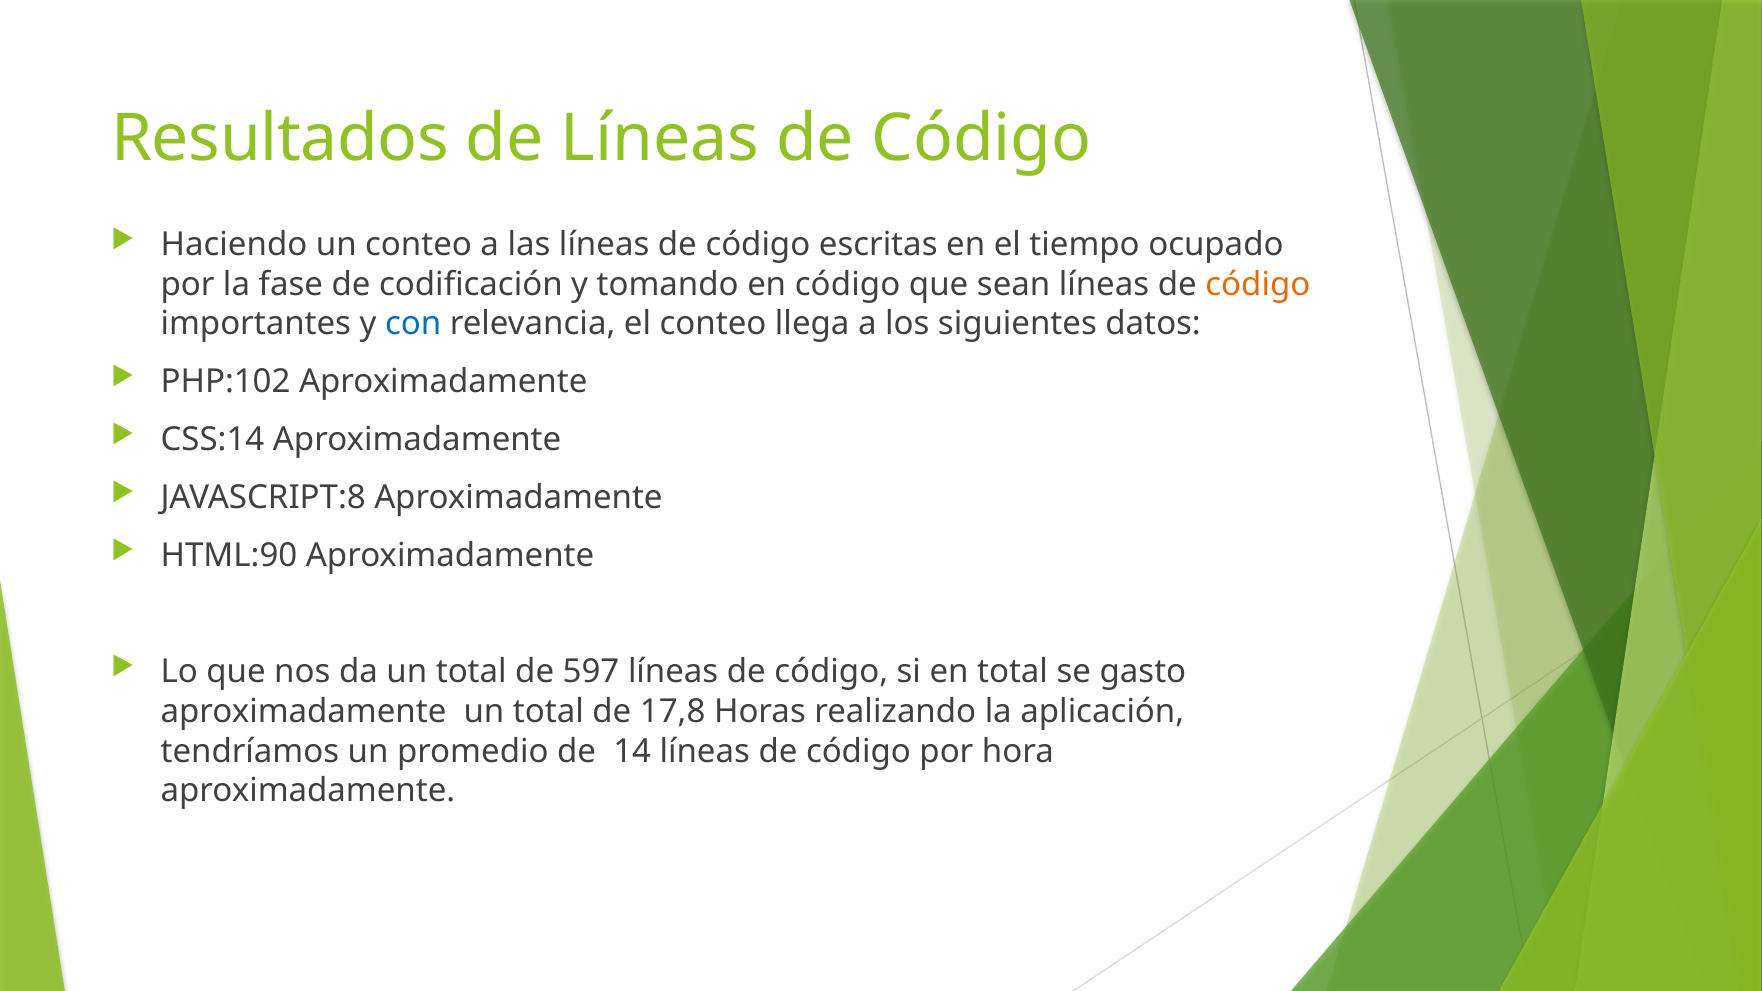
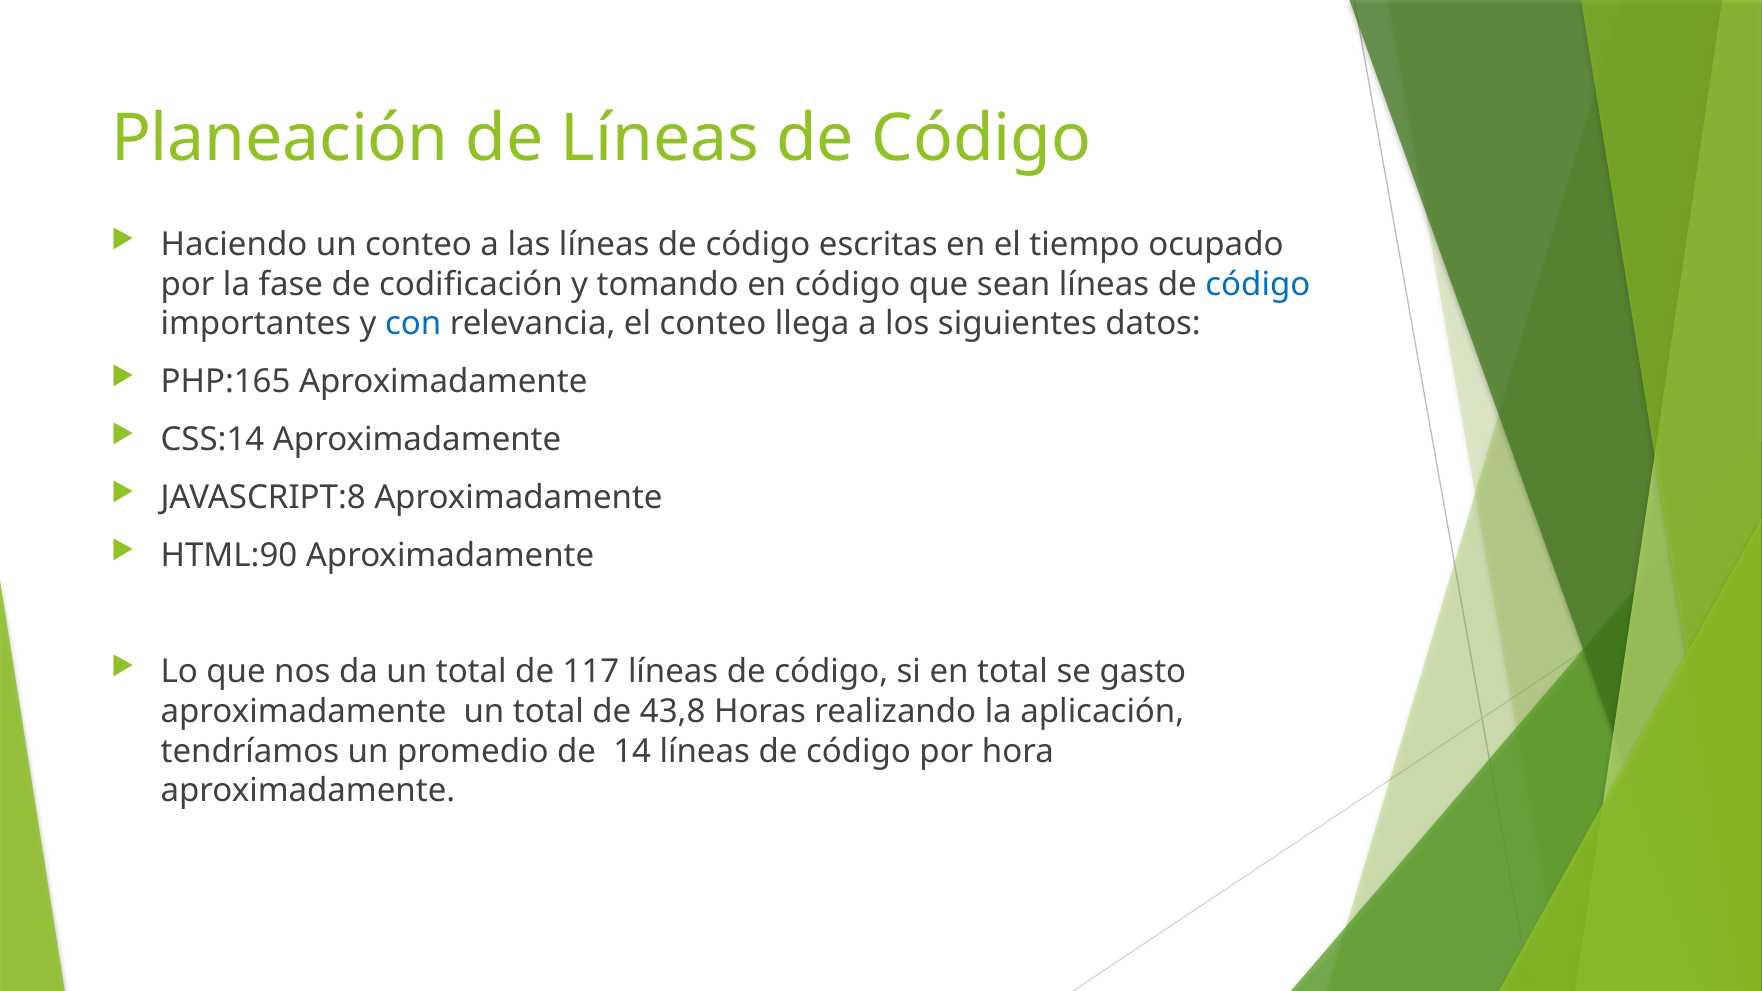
Resultados: Resultados -> Planeación (280, 139)
código colour: orange -> blue (1258, 284)
PHP:102: PHP:102 -> PHP:165 (226, 382)
597: 597 -> 117 (591, 672)
17,8: 17,8 -> 43,8 (673, 712)
